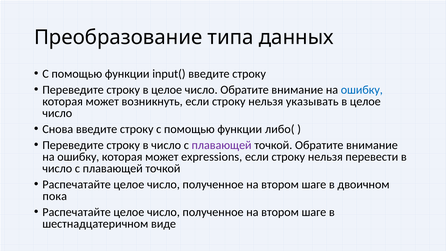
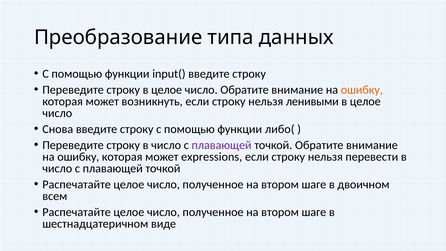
ошибку colour: blue -> orange (362, 90)
указывать: указывать -> ленивыми (312, 101)
пока: пока -> всем (55, 196)
